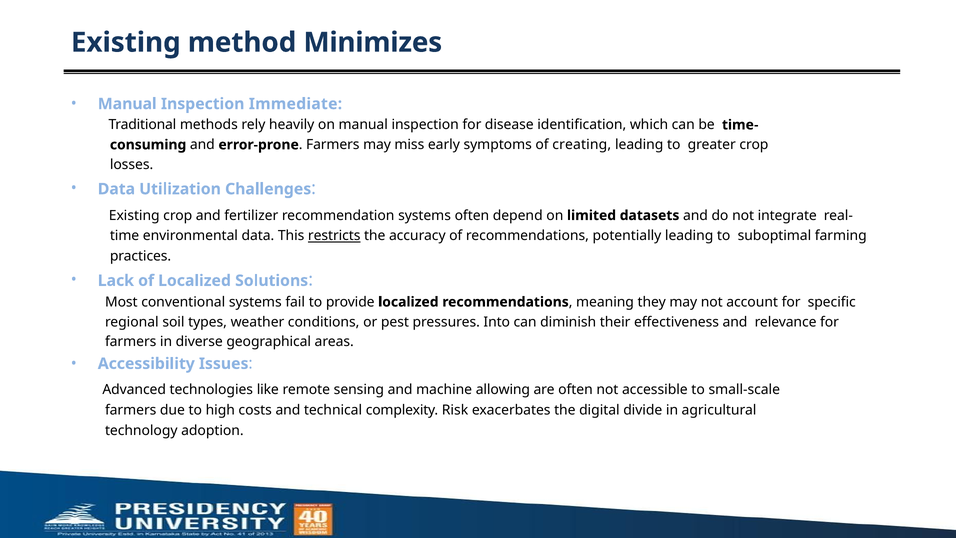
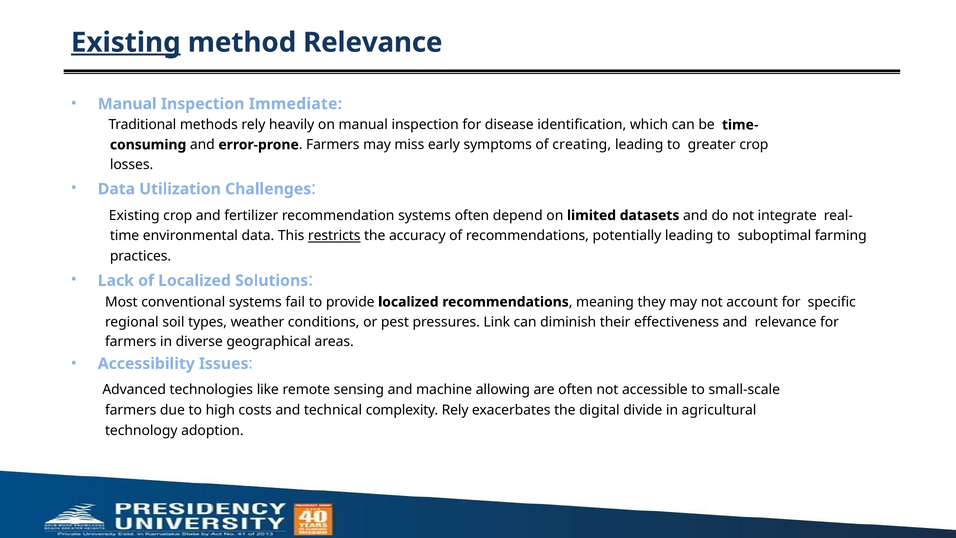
Existing underline: none -> present (126, 42)
method Minimizes: Minimizes -> Relevance (373, 42)
Into: Into -> Link (497, 322)
complexity Risk: Risk -> Rely (455, 410)
